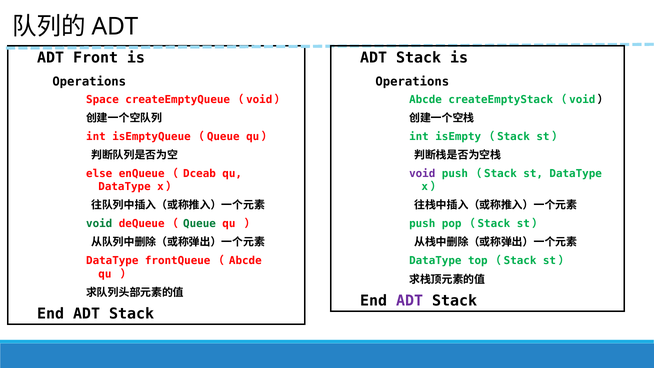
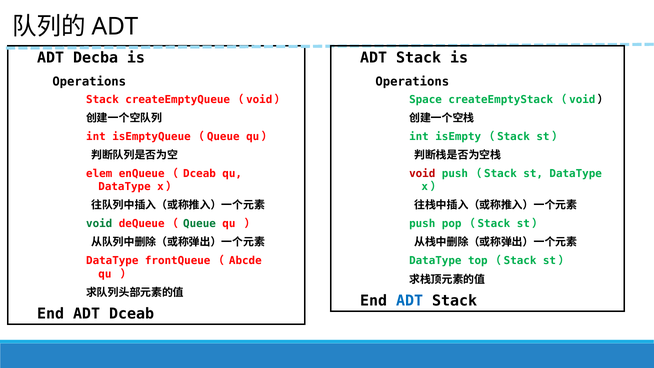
Front: Front -> Decba (96, 58)
Space: Space -> Stack (102, 100)
Abcde: Abcde -> Space (426, 100)
else: else -> elem (99, 174)
void colour: purple -> red (422, 174)
ADT colour: purple -> blue (410, 301)
Stack: Stack -> Dceab (132, 314)
